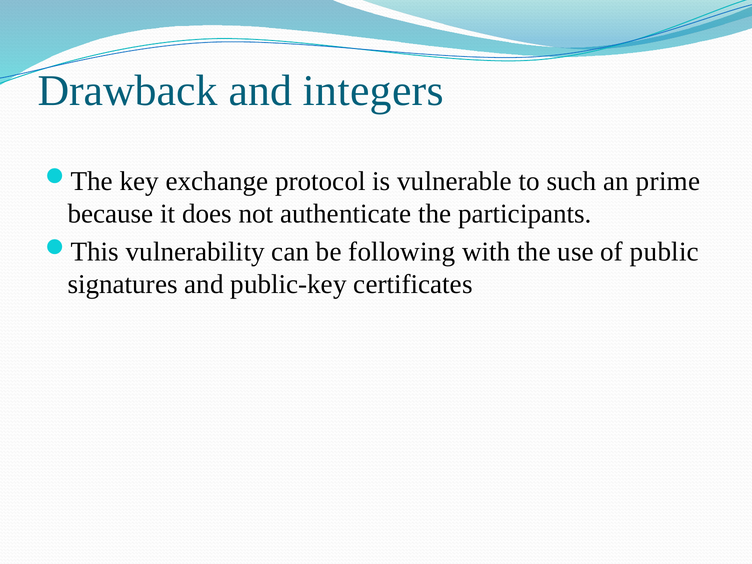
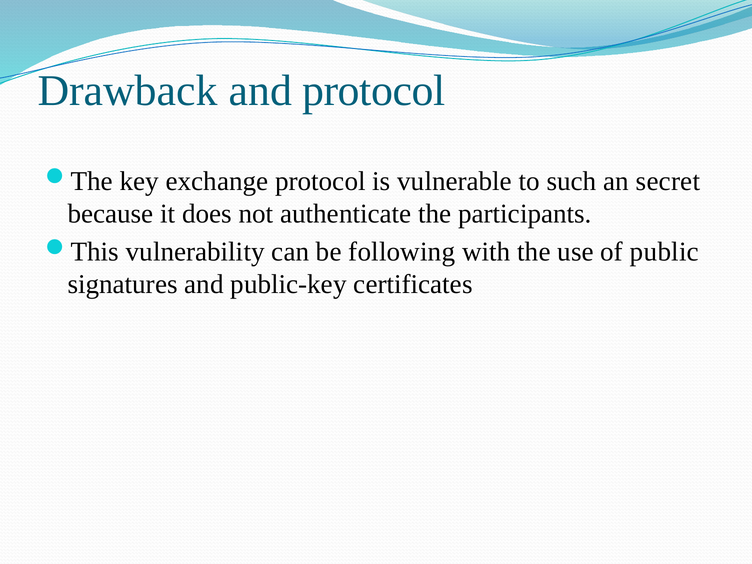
and integers: integers -> protocol (374, 91)
prime: prime -> secret (668, 181)
